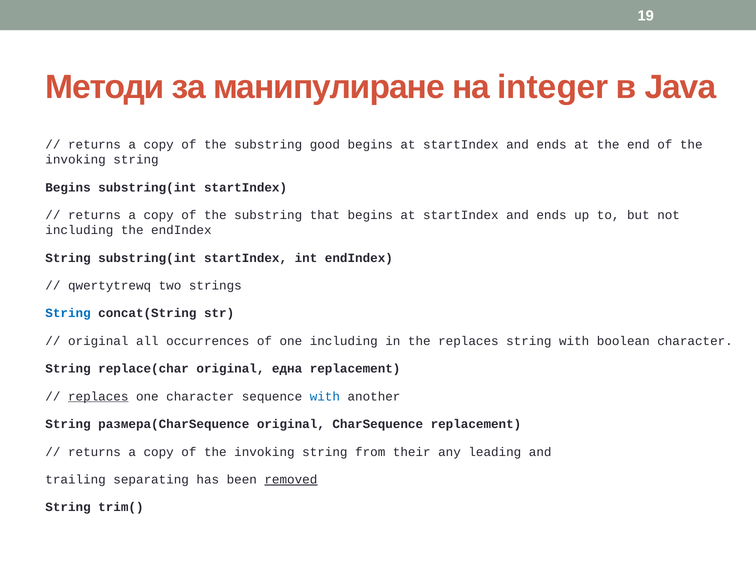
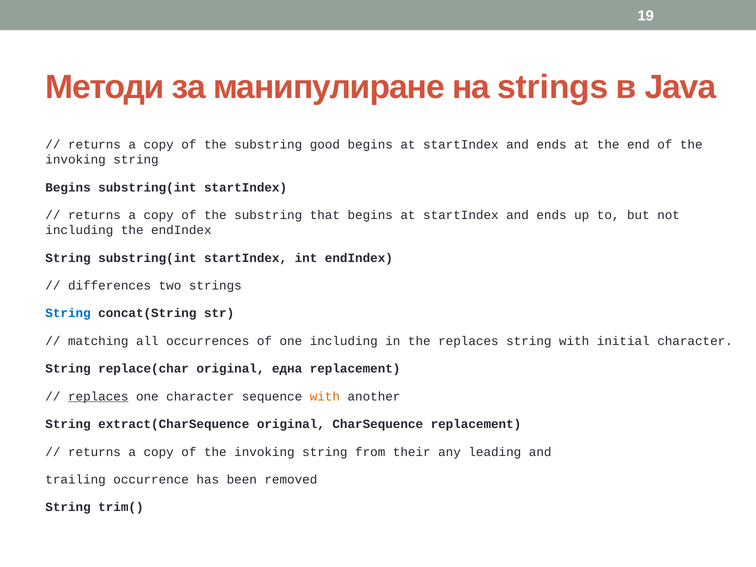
на integer: integer -> strings (553, 87)
qwertytrewq: qwertytrewq -> differences (110, 286)
original: original -> matching (98, 341)
boolean: boolean -> initial (623, 341)
with colour: blue -> orange (325, 396)
размера(CharSequence: размера(CharSequence -> extract(CharSequence (174, 424)
separating: separating -> occurrence (151, 480)
removed underline: present -> none (291, 480)
